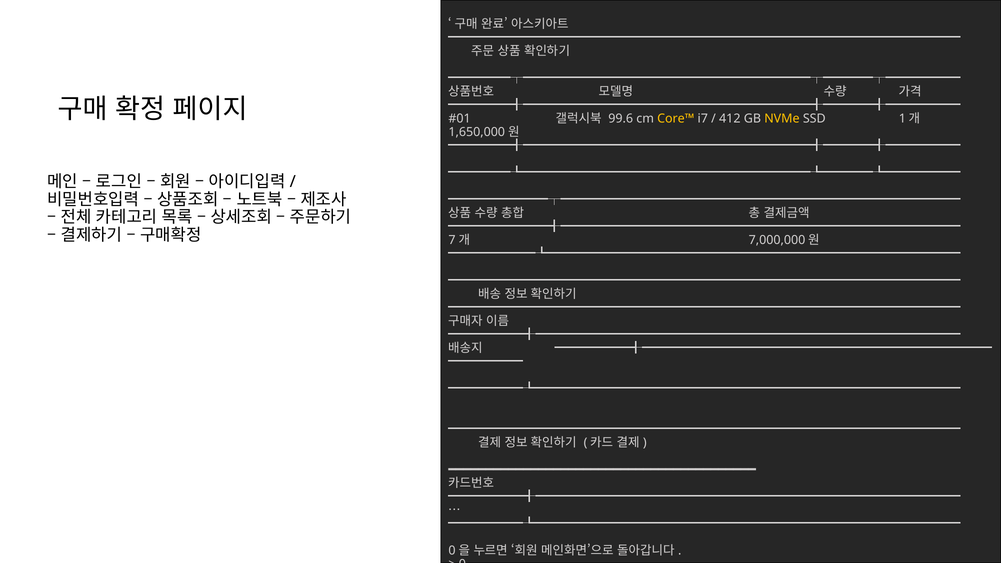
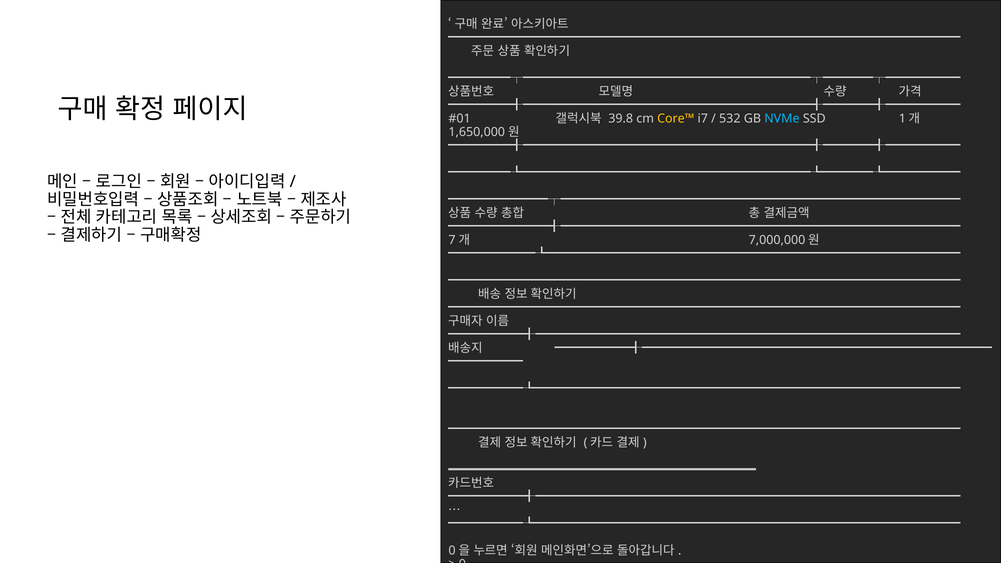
99.6: 99.6 -> 39.8 (621, 119)
412: 412 -> 532 (730, 119)
NVMe colour: yellow -> light blue (782, 119)
